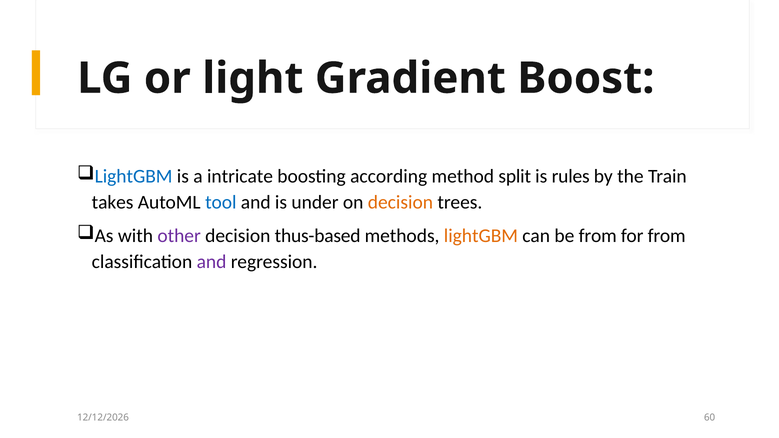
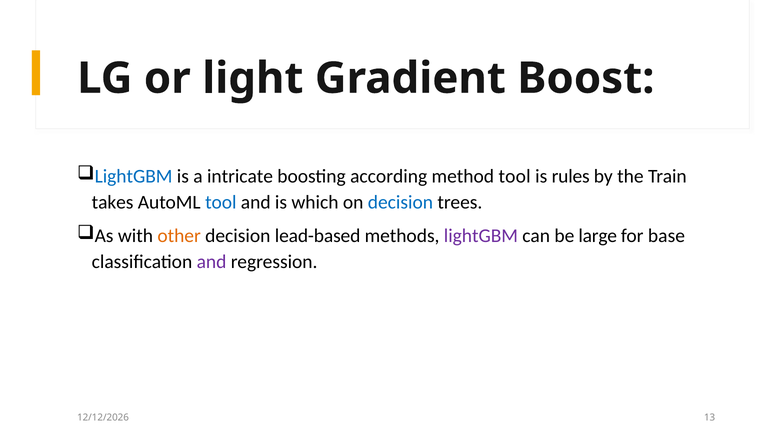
method split: split -> tool (515, 177)
under: under -> which (315, 202)
decision colour: orange -> blue (400, 202)
other colour: purple -> orange (179, 236)
thus-based: thus-based -> lead-based (318, 236)
lightGBM colour: orange -> purple (481, 236)
be from: from -> large (598, 236)
for from: from -> base (666, 236)
60: 60 -> 13 (710, 418)
